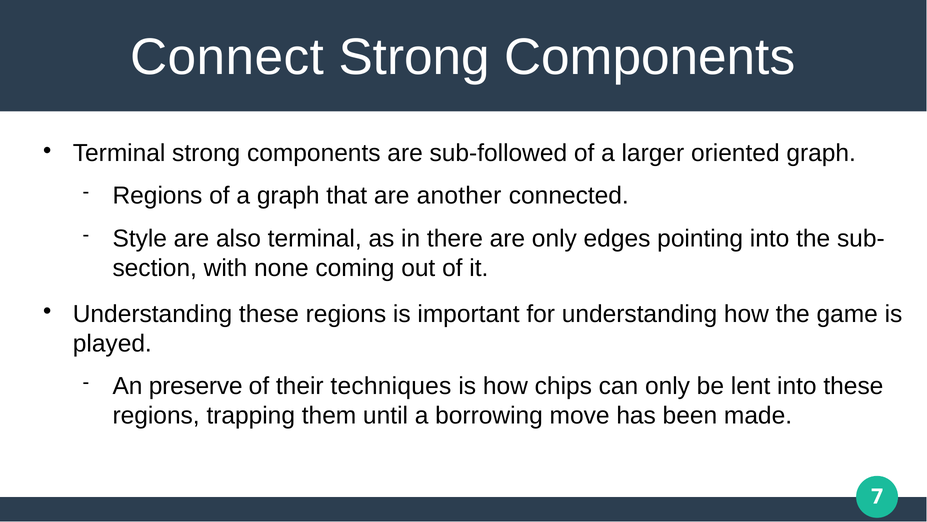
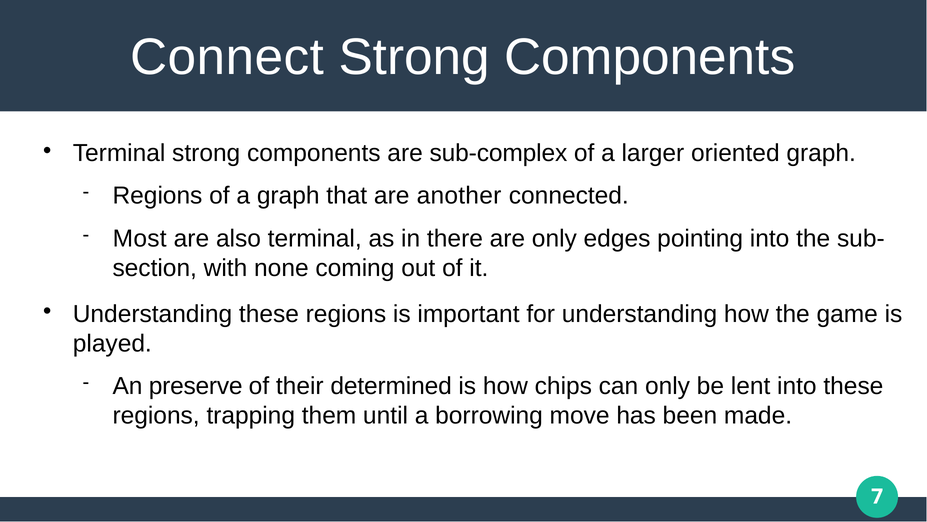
sub-followed: sub-followed -> sub-complex (498, 153)
Style: Style -> Most (140, 238)
techniques: techniques -> determined (391, 386)
